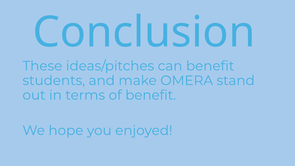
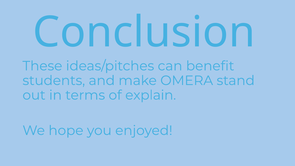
of benefit: benefit -> explain (151, 95)
